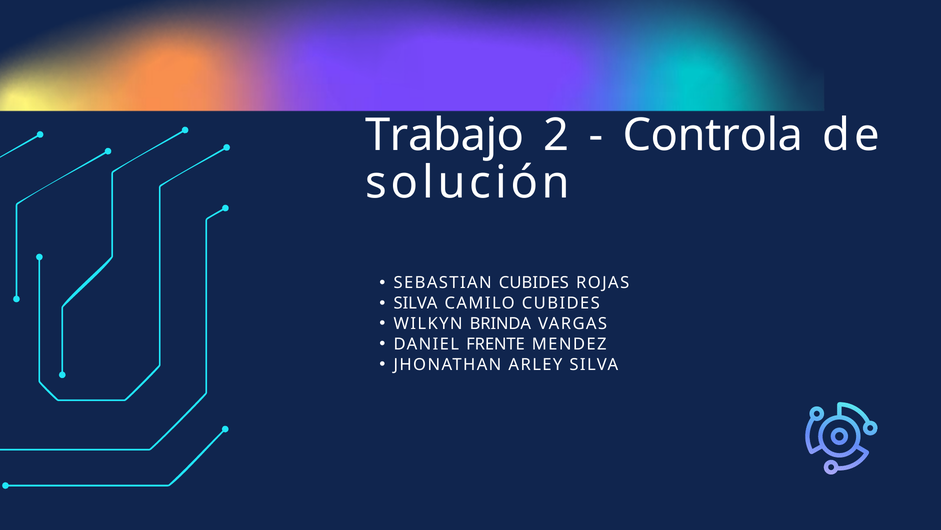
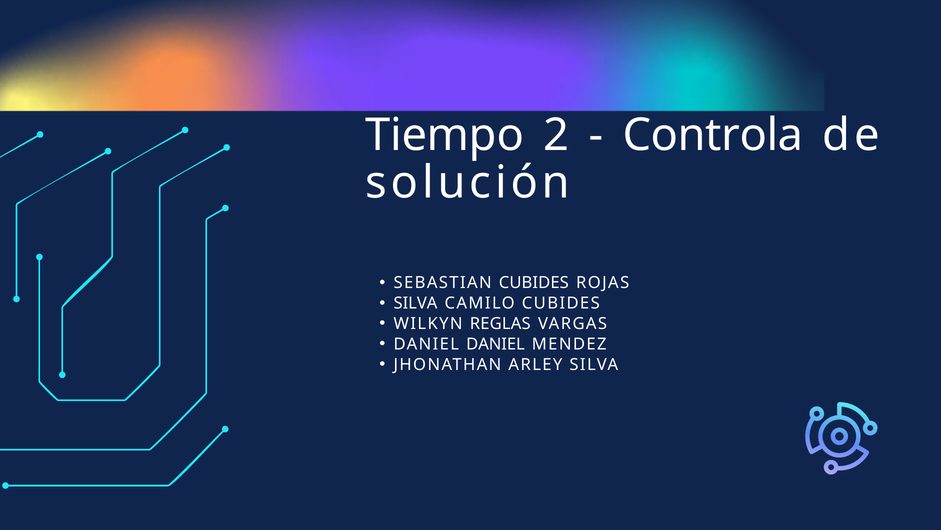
Trabajo: Trabajo -> Tiempo (445, 135)
BRINDA: BRINDA -> REGLAS (500, 323)
DANIEL FRENTE: FRENTE -> DANIEL (495, 344)
